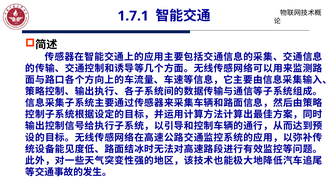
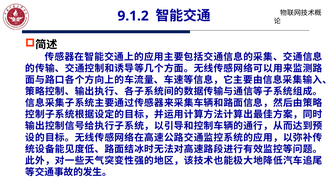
1.7.1: 1.7.1 -> 9.1.2 (133, 16)
